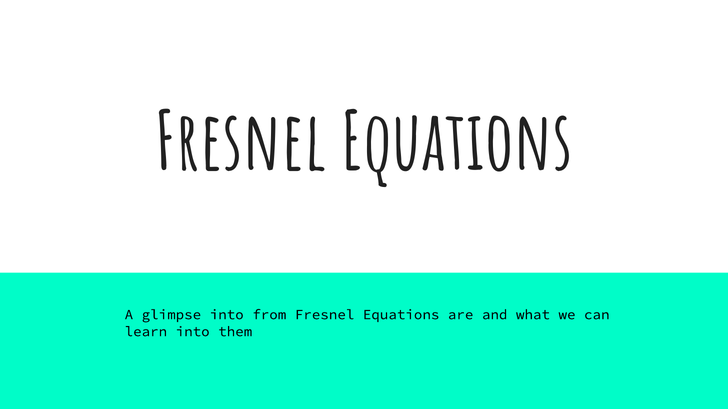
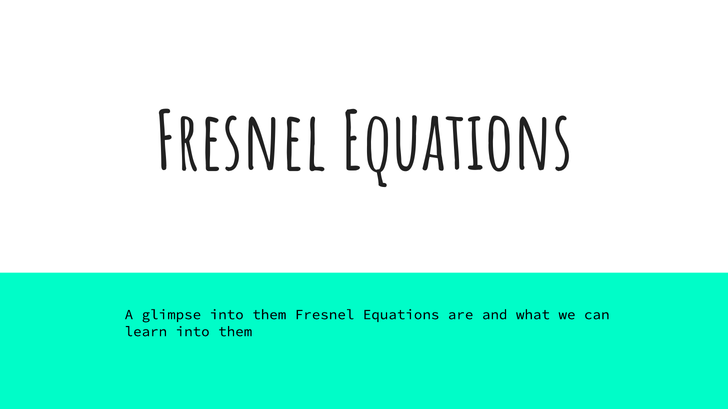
glimpse into from: from -> them (269, 315)
